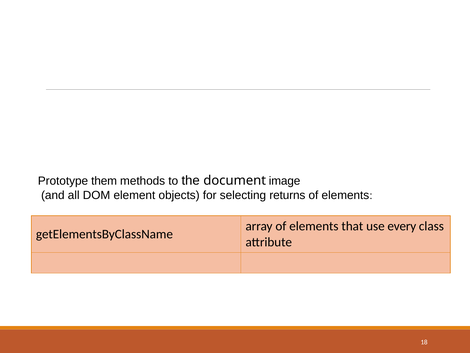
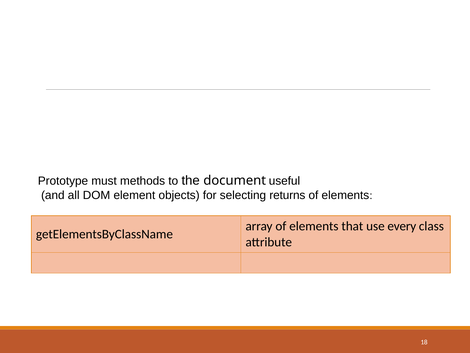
them: them -> must (104, 181)
image: image -> useful (284, 181)
